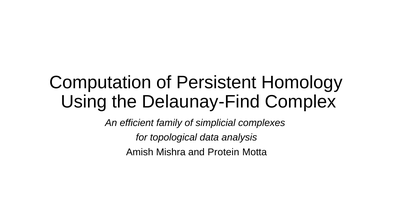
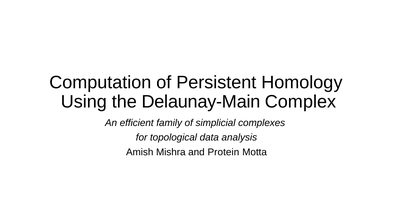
Delaunay-Find: Delaunay-Find -> Delaunay-Main (201, 102)
